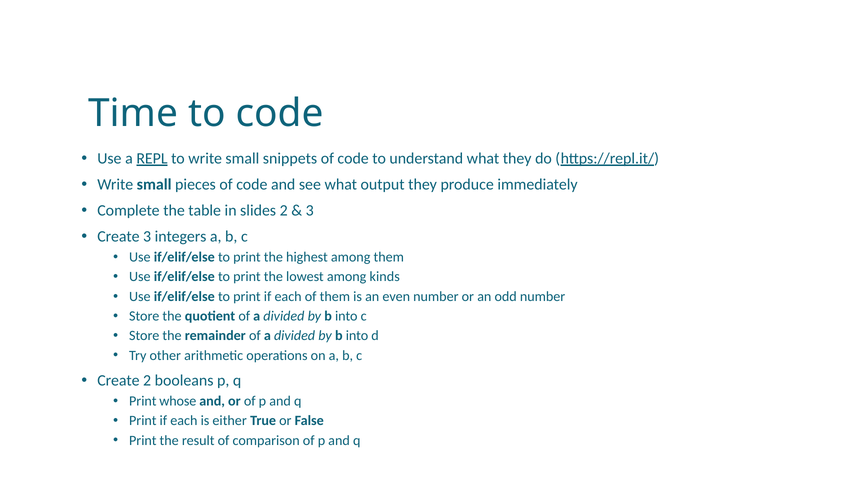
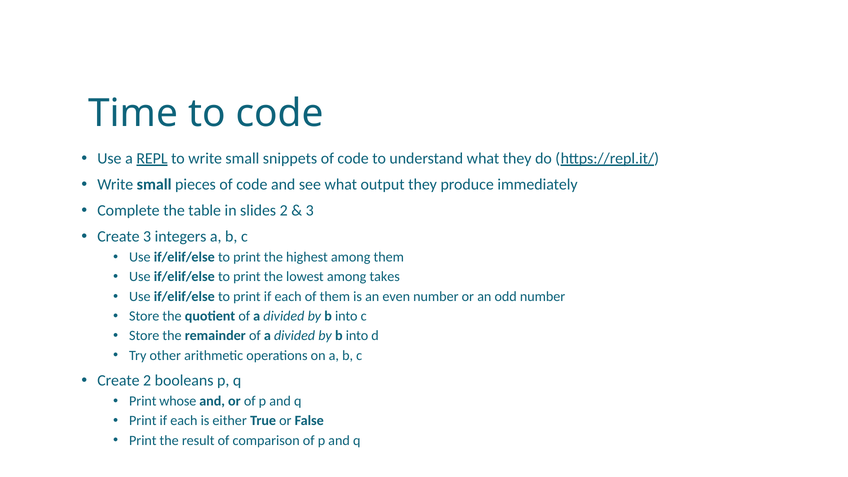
kinds: kinds -> takes (385, 277)
